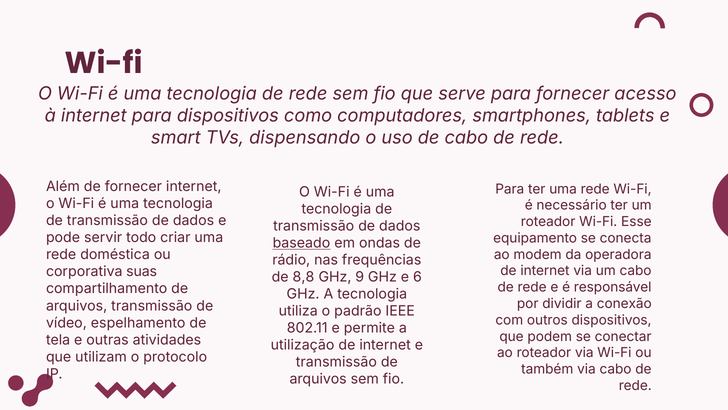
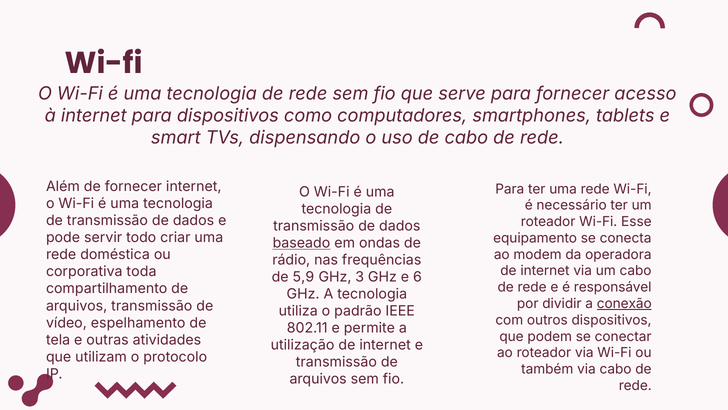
suas: suas -> toda (141, 271)
8,8: 8,8 -> 5,9 (303, 277)
9: 9 -> 3 (360, 277)
conexão underline: none -> present (624, 303)
